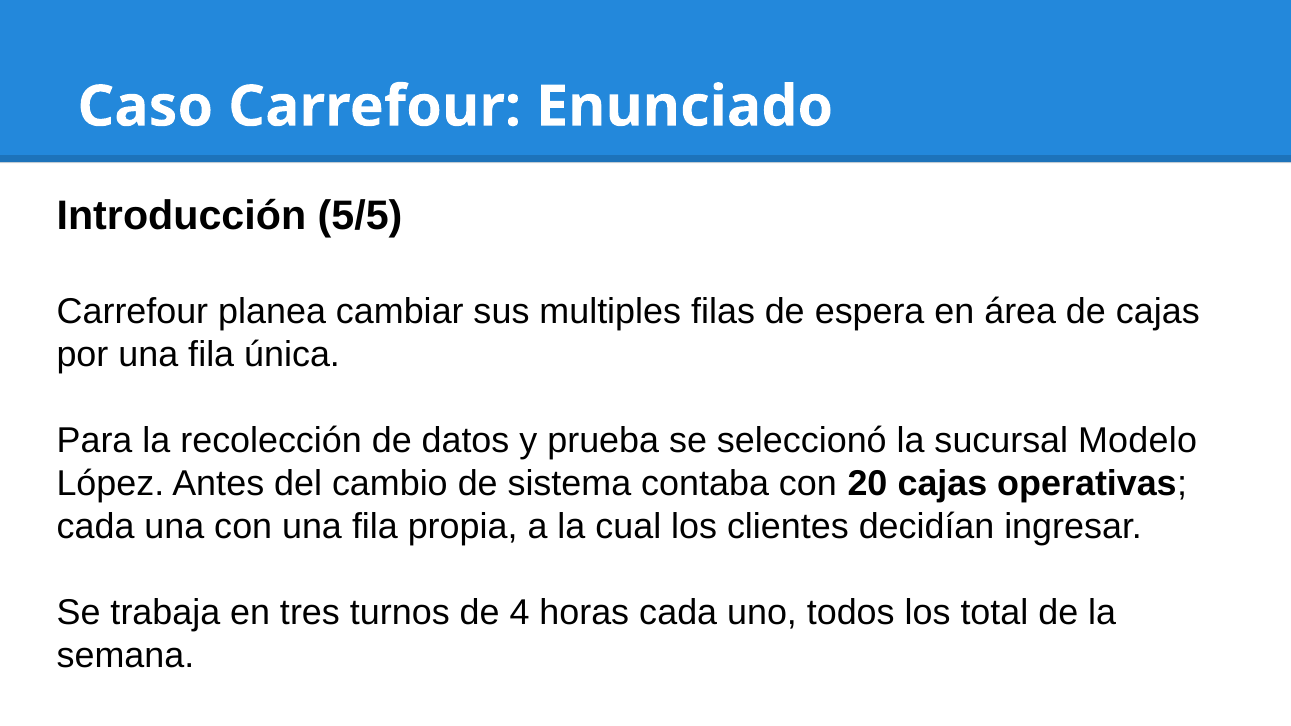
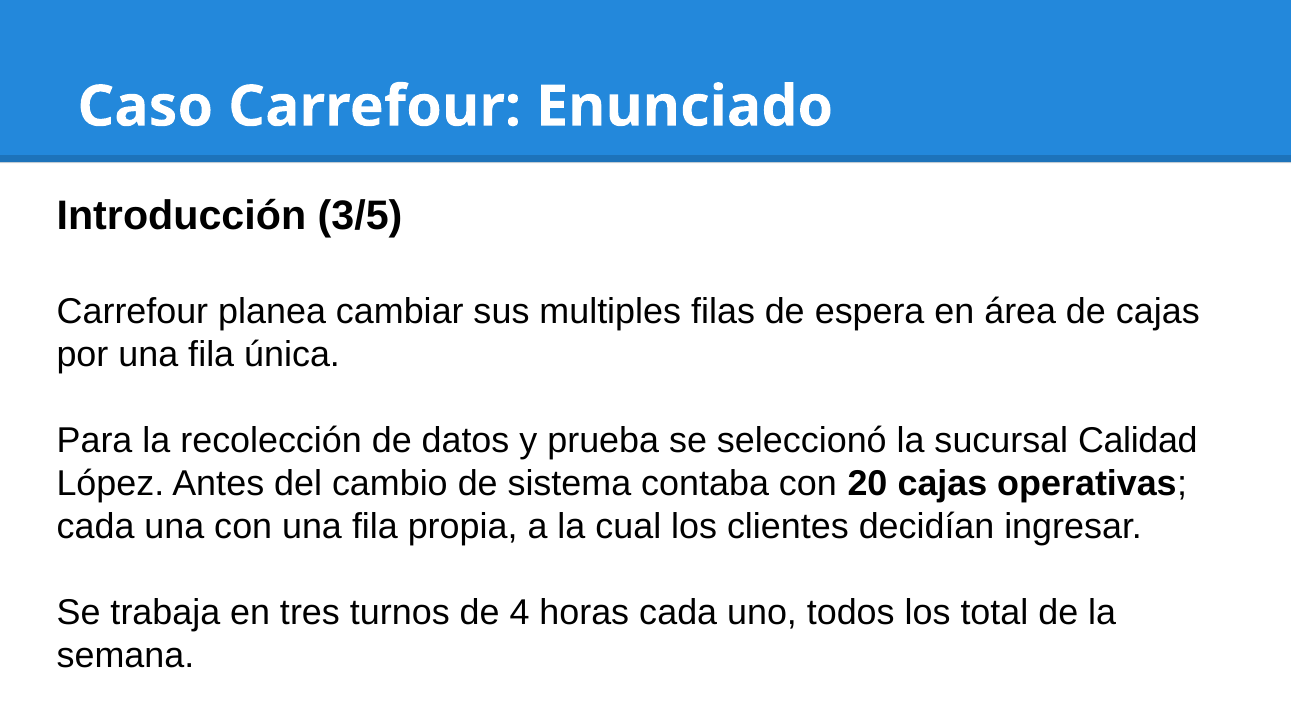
5/5: 5/5 -> 3/5 (360, 216)
Modelo: Modelo -> Calidad (1138, 441)
